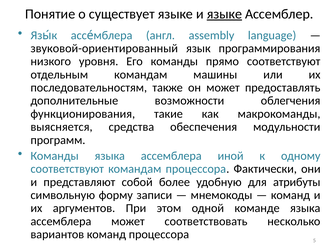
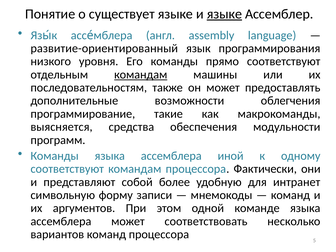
звуковой-ориентированный: звуковой-ориентированный -> развитие-ориентированный (104, 48)
командам underline: none -> present (141, 75)
функционирования: функционирования -> программирование (83, 114)
атрибуты: атрибуты -> интранет (297, 182)
